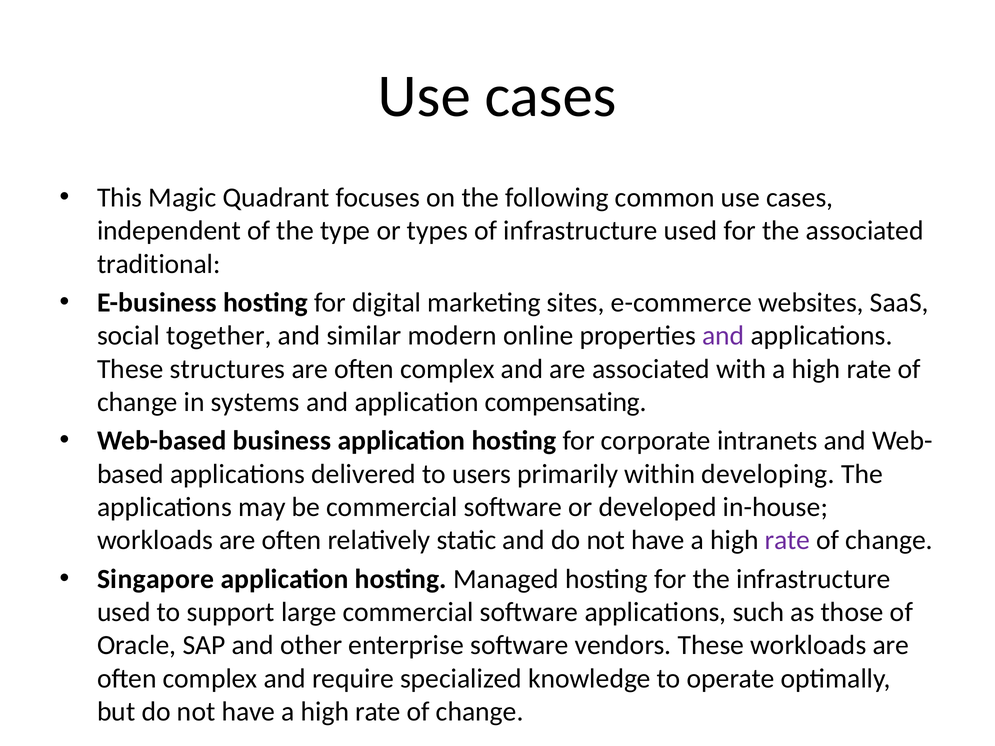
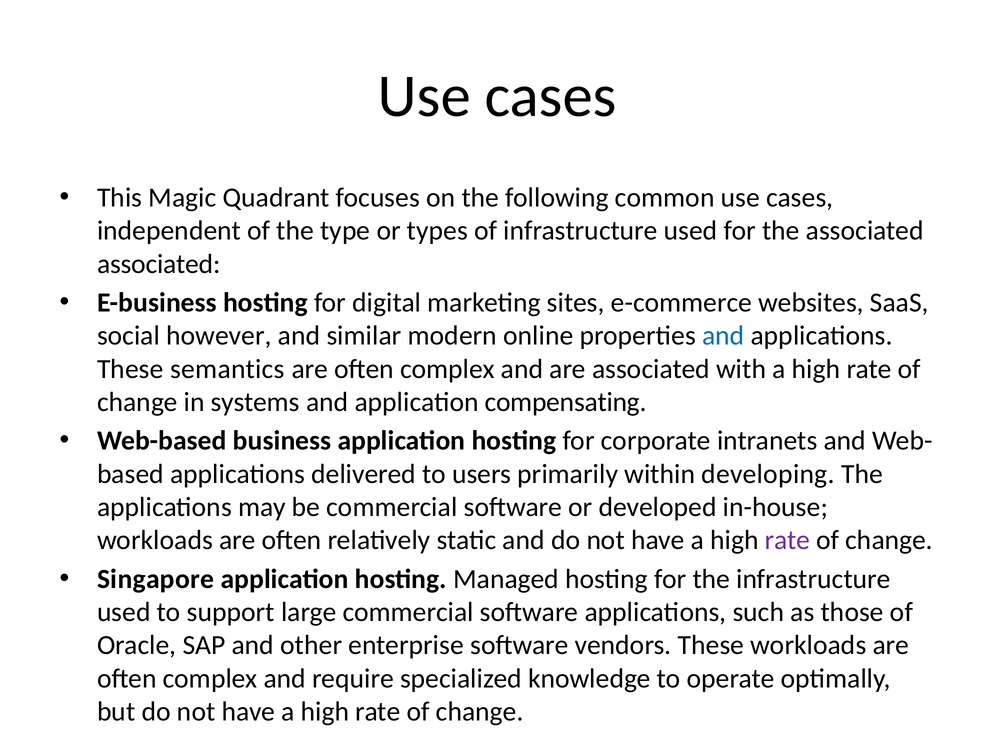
traditional: traditional -> associated (159, 264)
together: together -> however (219, 336)
and colour: purple -> blue (723, 336)
structures: structures -> semantics (227, 369)
